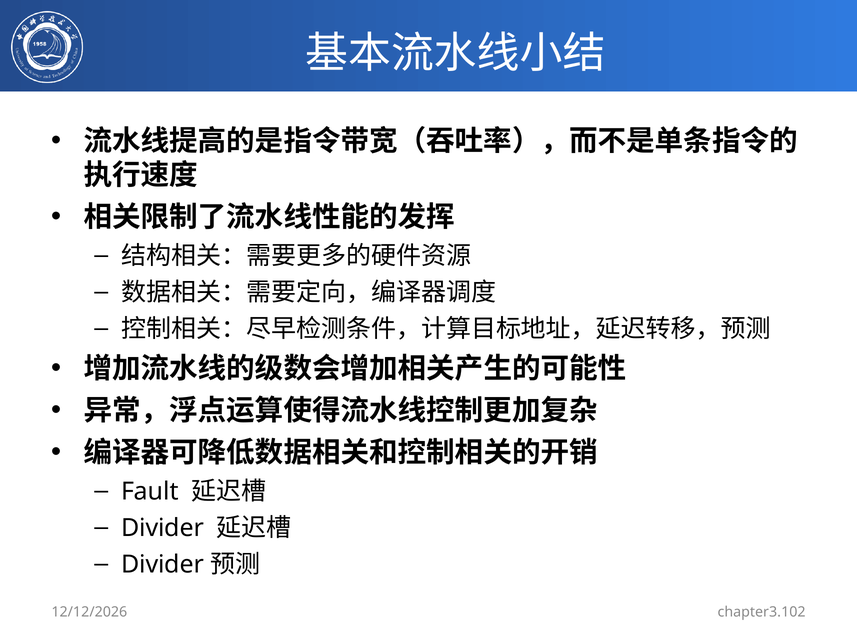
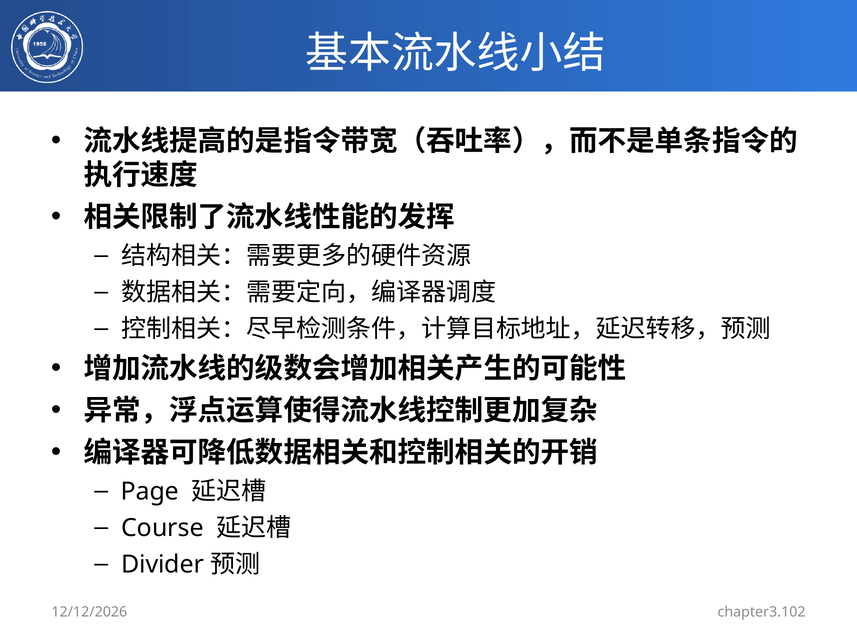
Fault: Fault -> Page (150, 492)
Divider: Divider -> Course (162, 529)
